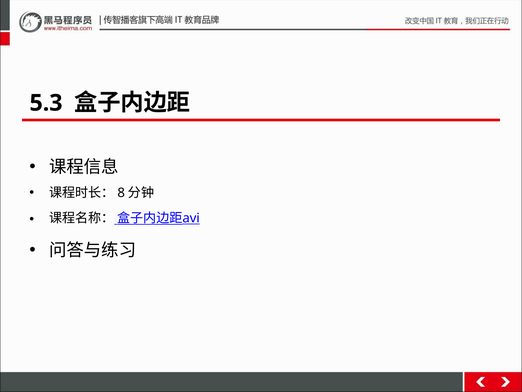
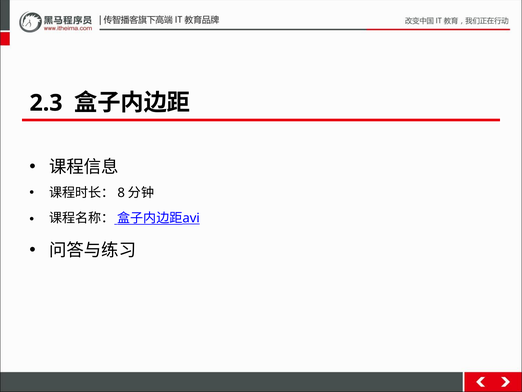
5.3: 5.3 -> 2.3 (46, 103)
